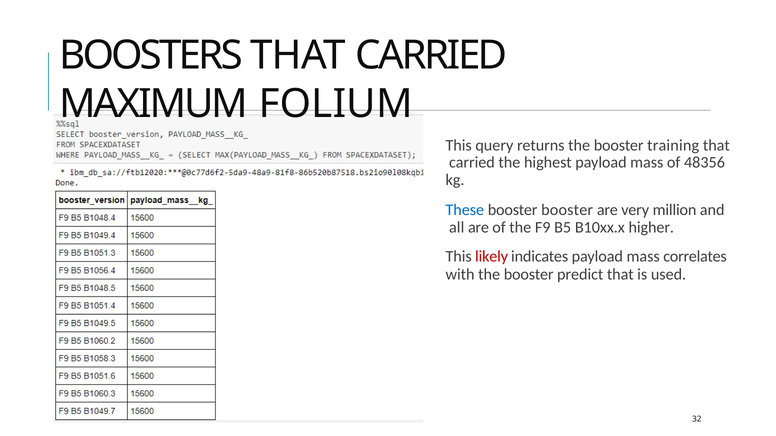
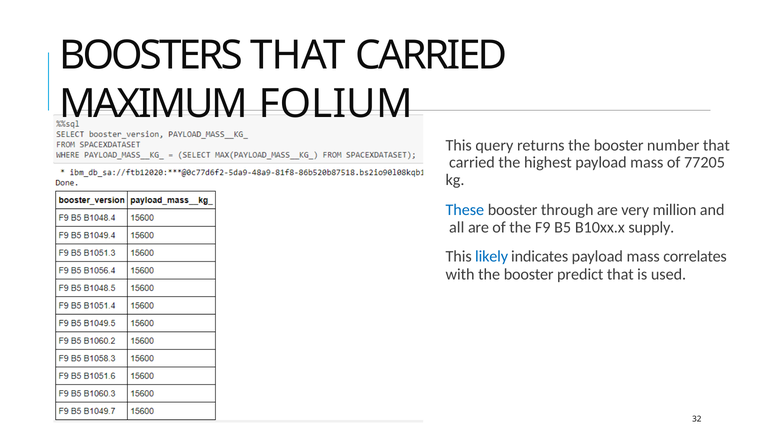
training: training -> number (673, 145)
48356: 48356 -> 77205 (704, 163)
booster booster: booster -> through (567, 210)
higher: higher -> supply (651, 228)
likely colour: red -> blue (492, 257)
